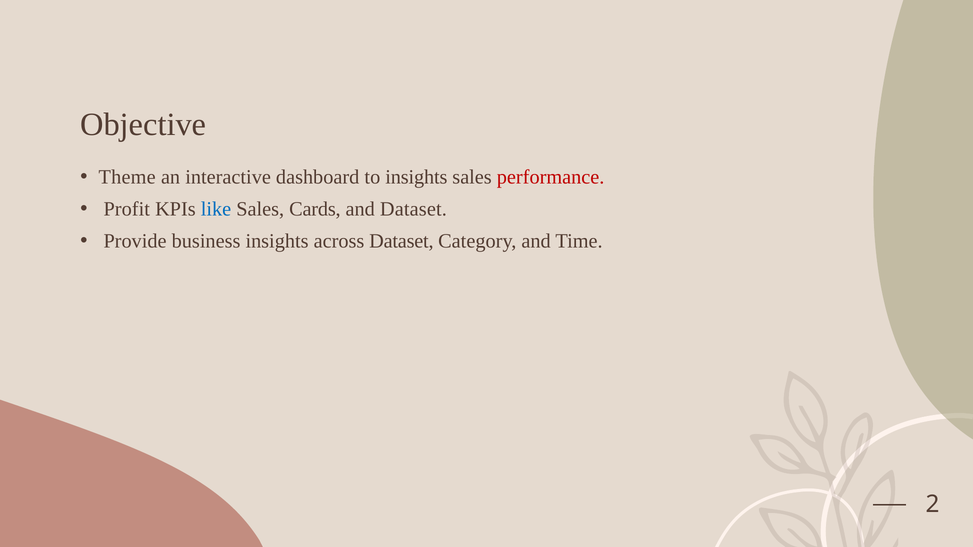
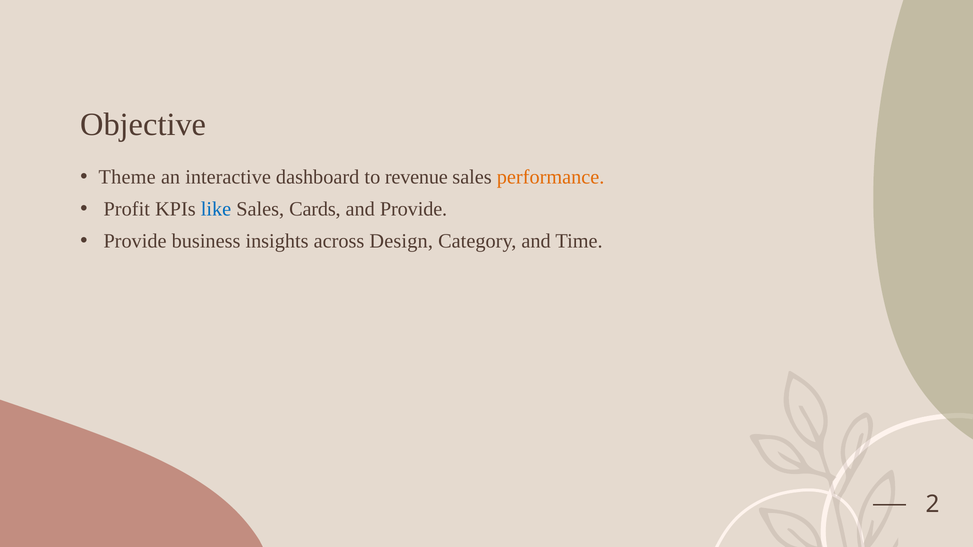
to insights: insights -> revenue (416, 177)
performance colour: red -> orange (551, 177)
and Dataset: Dataset -> Provide (414, 209)
across Dataset: Dataset -> Design (401, 241)
